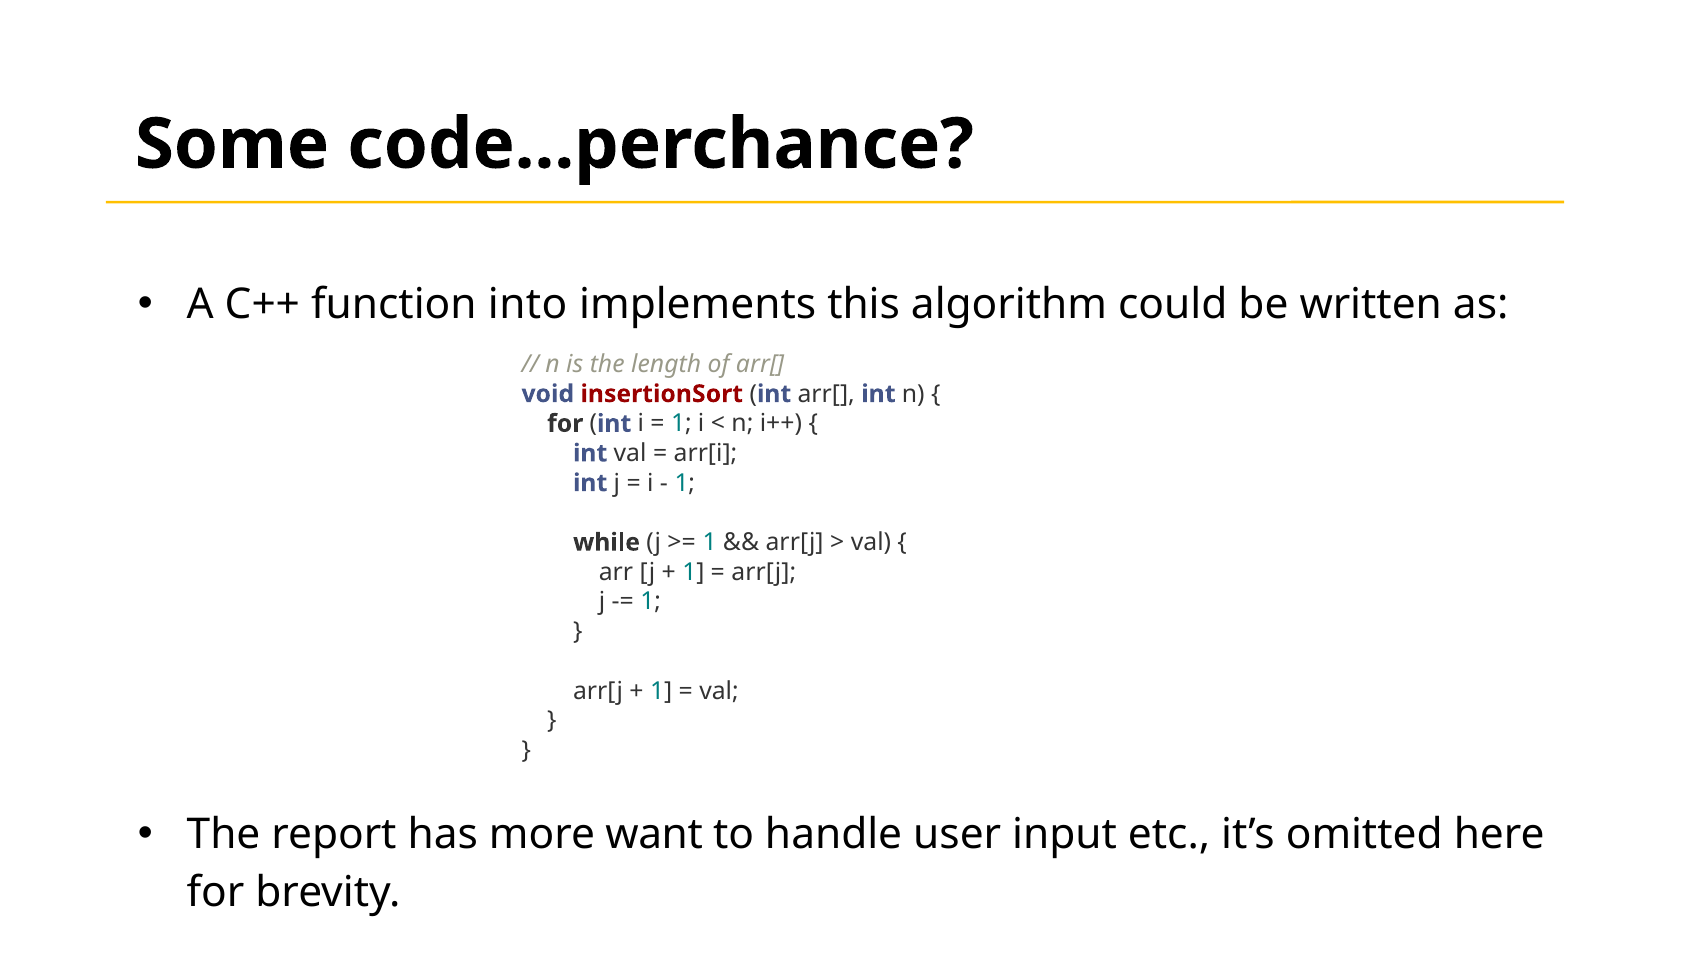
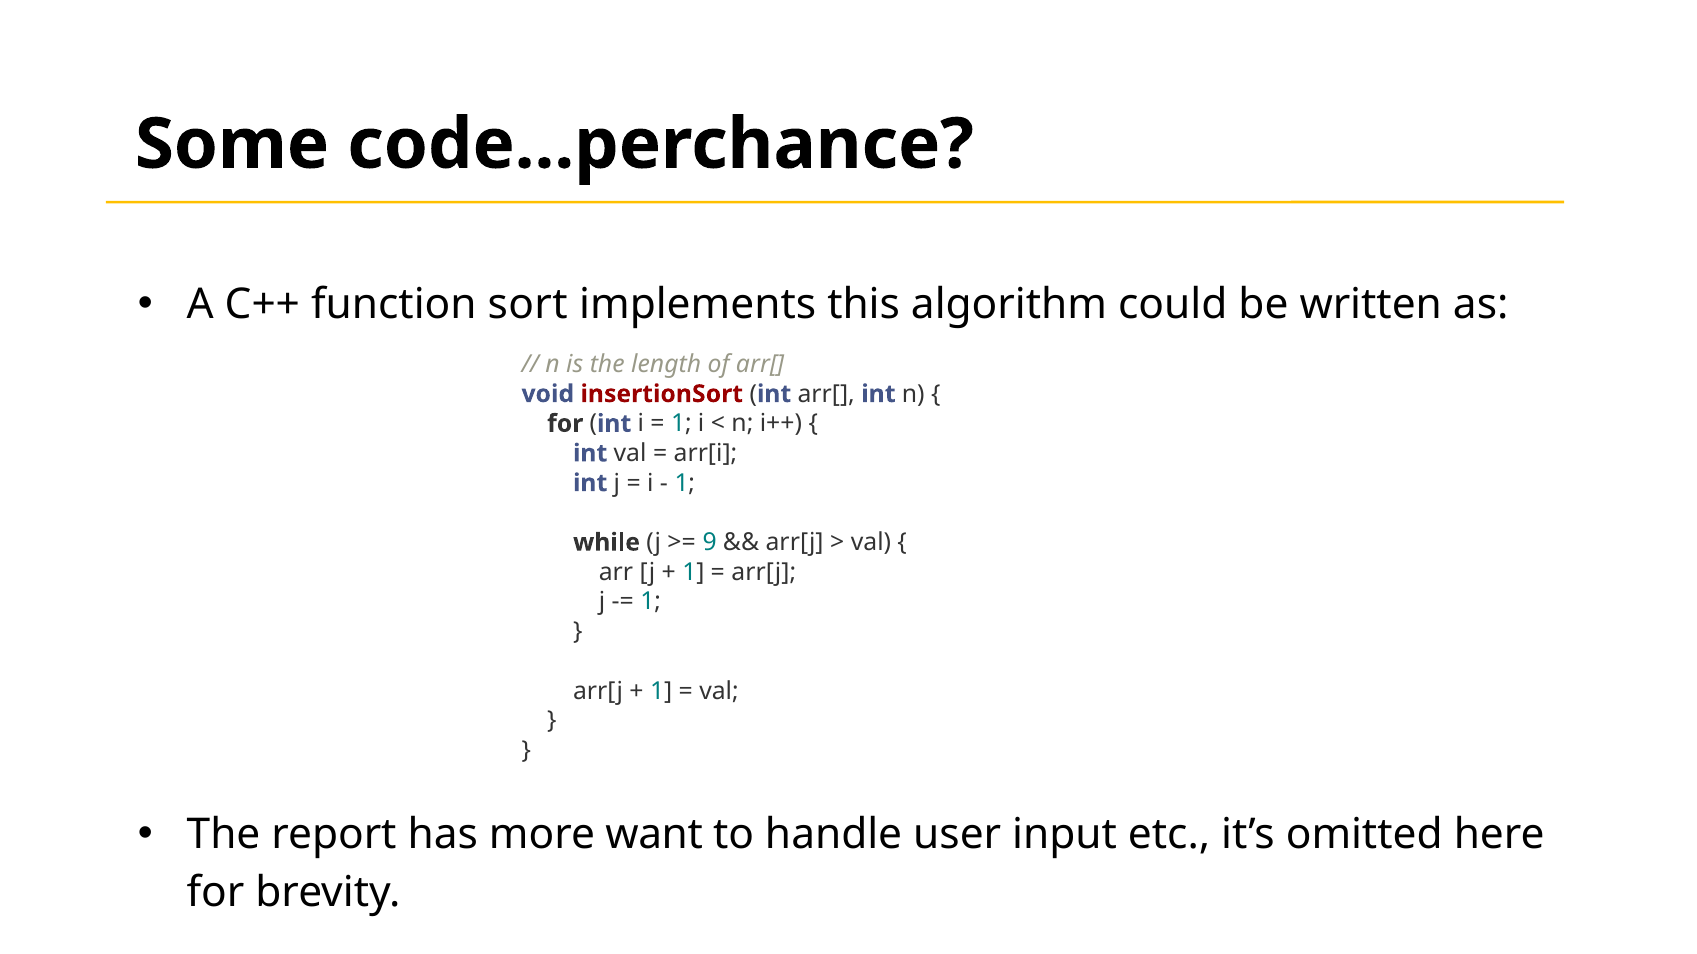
into: into -> sort (528, 305)
1: 1 -> 9 (710, 543)
